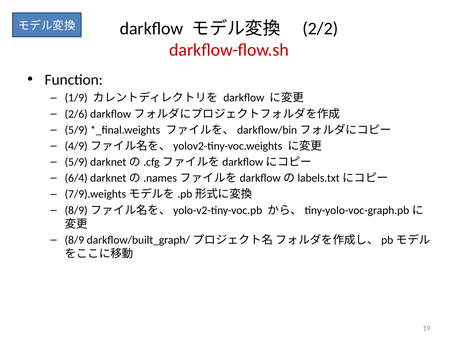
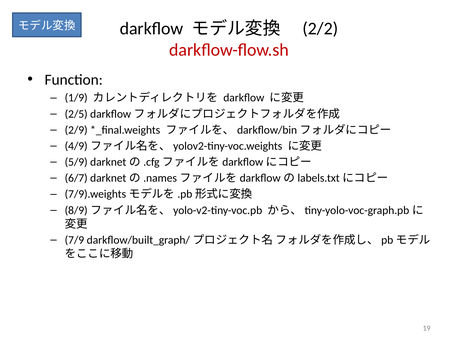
2/6: 2/6 -> 2/5 (76, 114)
5/9: 5/9 -> 2/9 (76, 130)
6/4: 6/4 -> 6/7 (76, 178)
8/9: 8/9 -> 7/9 (74, 240)
